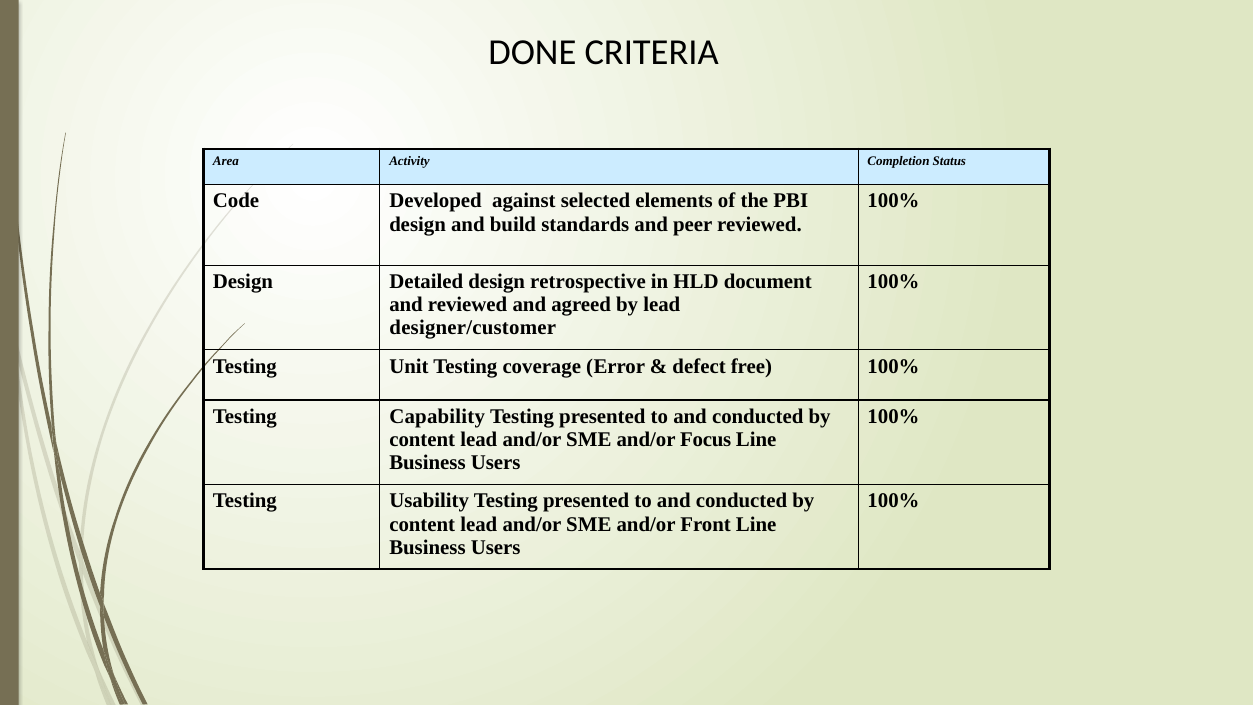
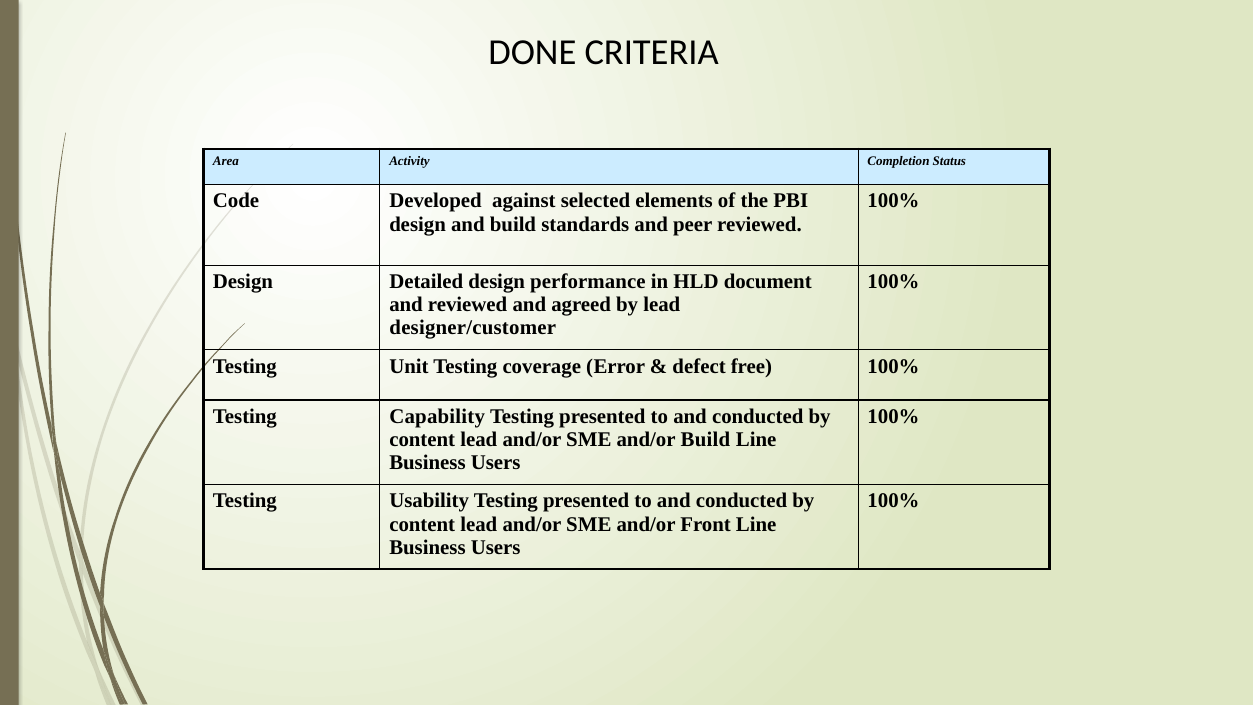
retrospective: retrospective -> performance (588, 282)
and/or Focus: Focus -> Build (705, 440)
